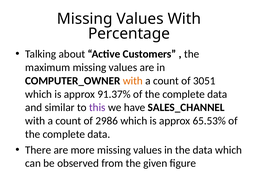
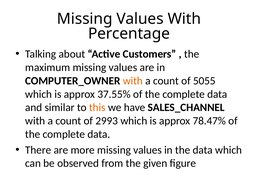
3051: 3051 -> 5055 (204, 81)
91.37%: 91.37% -> 37.55% (114, 94)
this colour: purple -> orange (97, 107)
2986: 2986 -> 2993 (107, 121)
65.53%: 65.53% -> 78.47% (209, 121)
